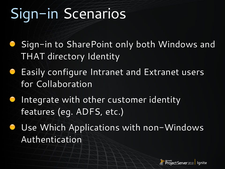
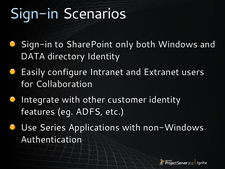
THAT: THAT -> DATA (33, 56)
Which: Which -> Series (53, 127)
